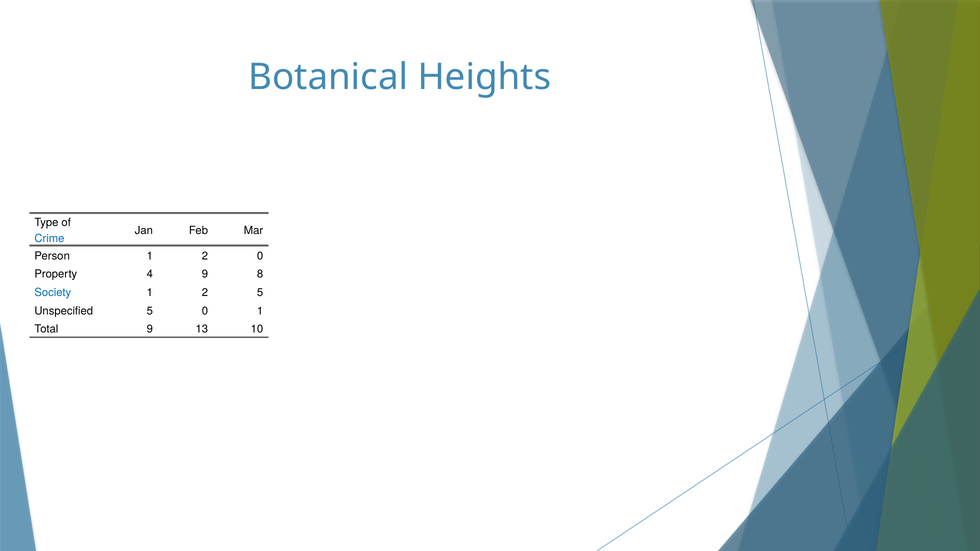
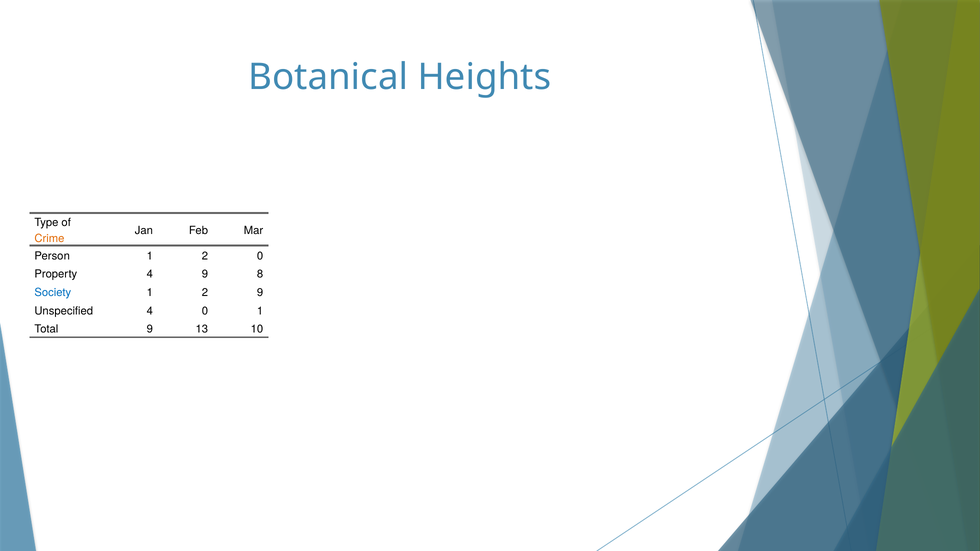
Crime colour: blue -> orange (49, 239)
2 5: 5 -> 9 (260, 293)
Unspecified 5: 5 -> 4 (150, 311)
